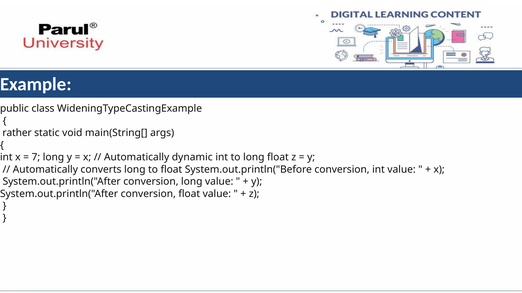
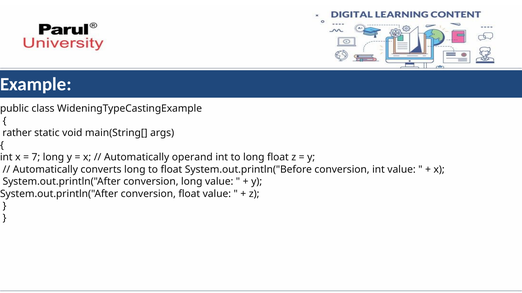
dynamic: dynamic -> operand (192, 158)
